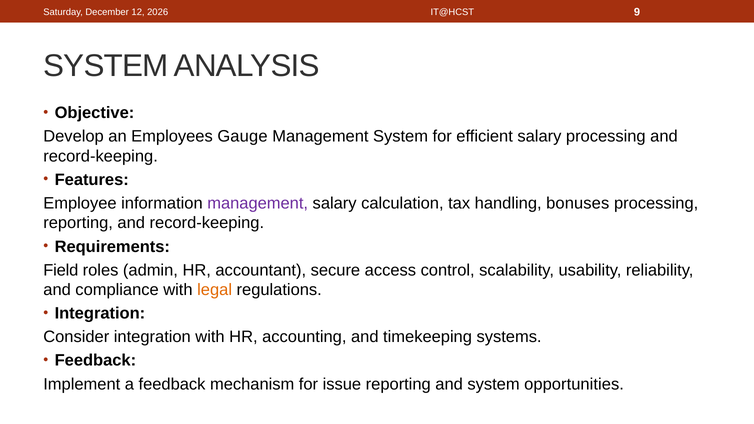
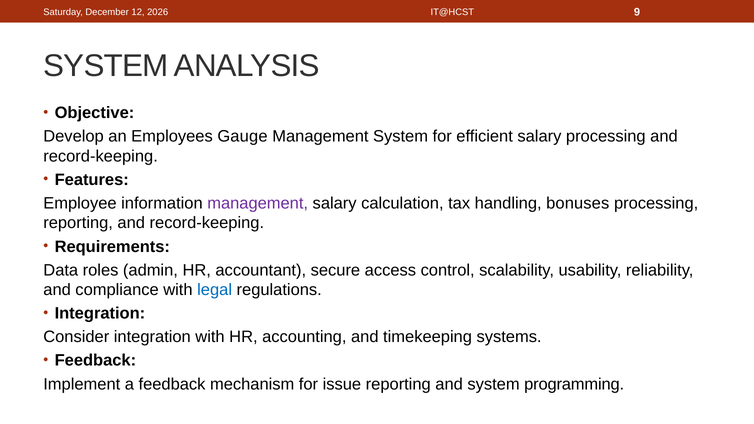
Field: Field -> Data (61, 270)
legal colour: orange -> blue (215, 290)
opportunities: opportunities -> programming (574, 384)
